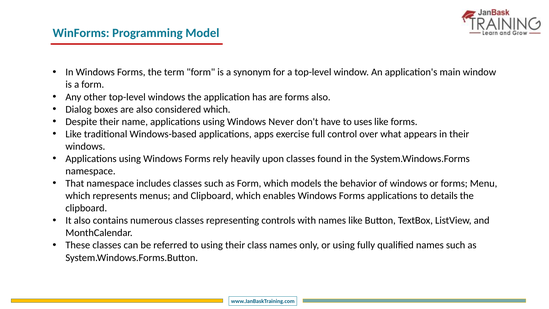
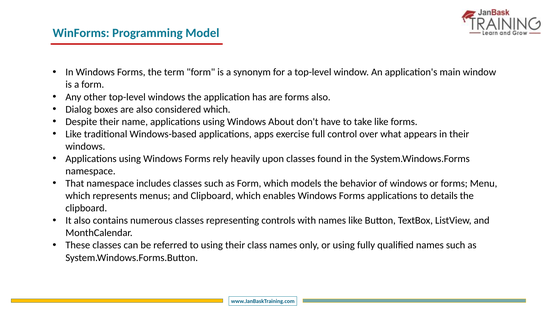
Never: Never -> About (281, 122)
uses: uses -> take (363, 122)
